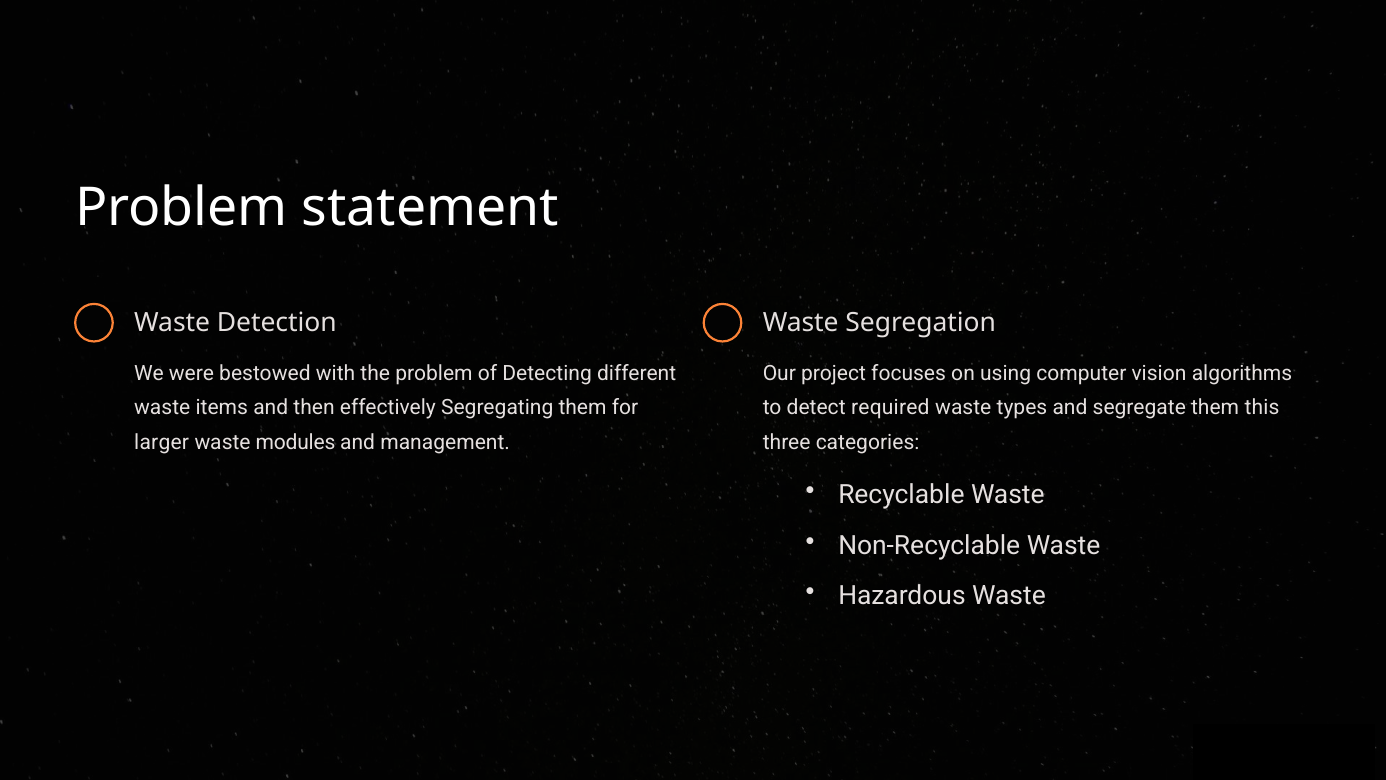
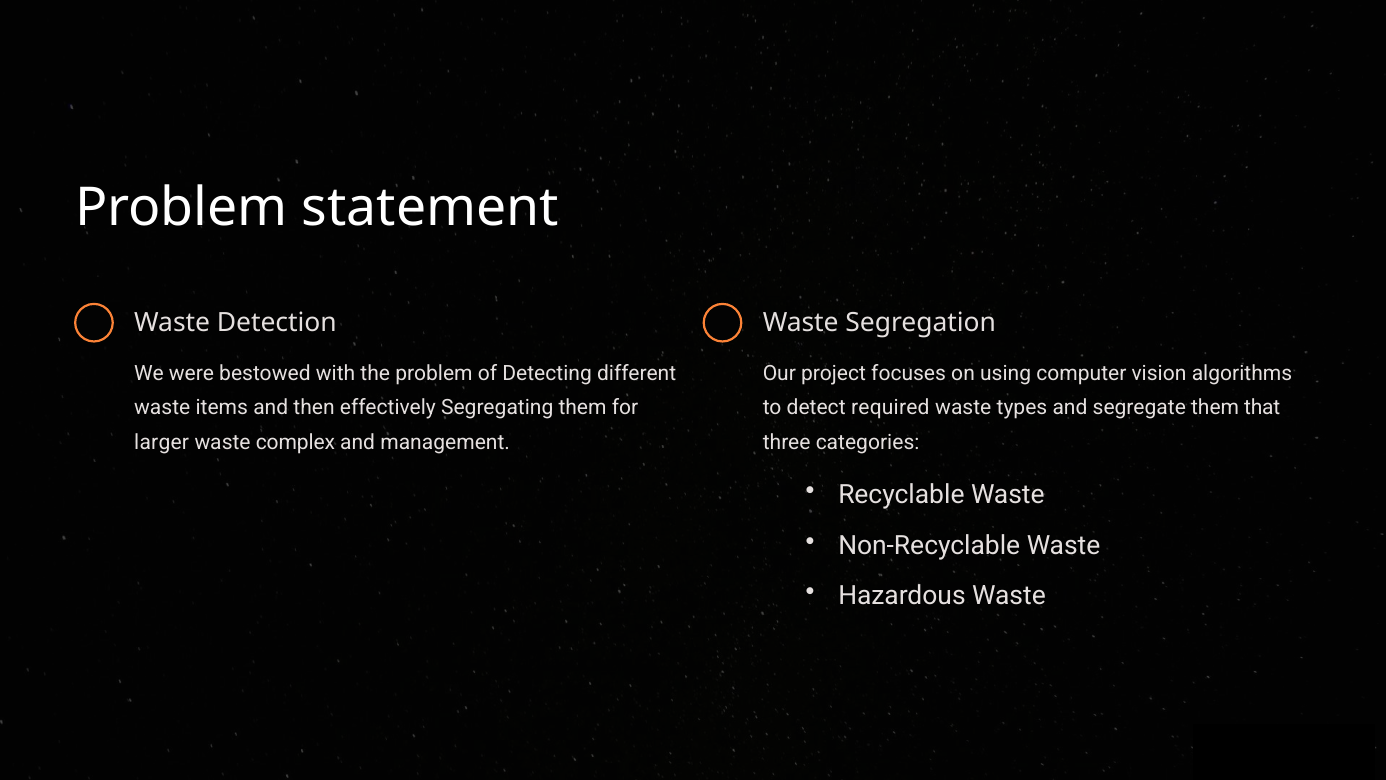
this: this -> that (1262, 408)
modules: modules -> complex (295, 442)
